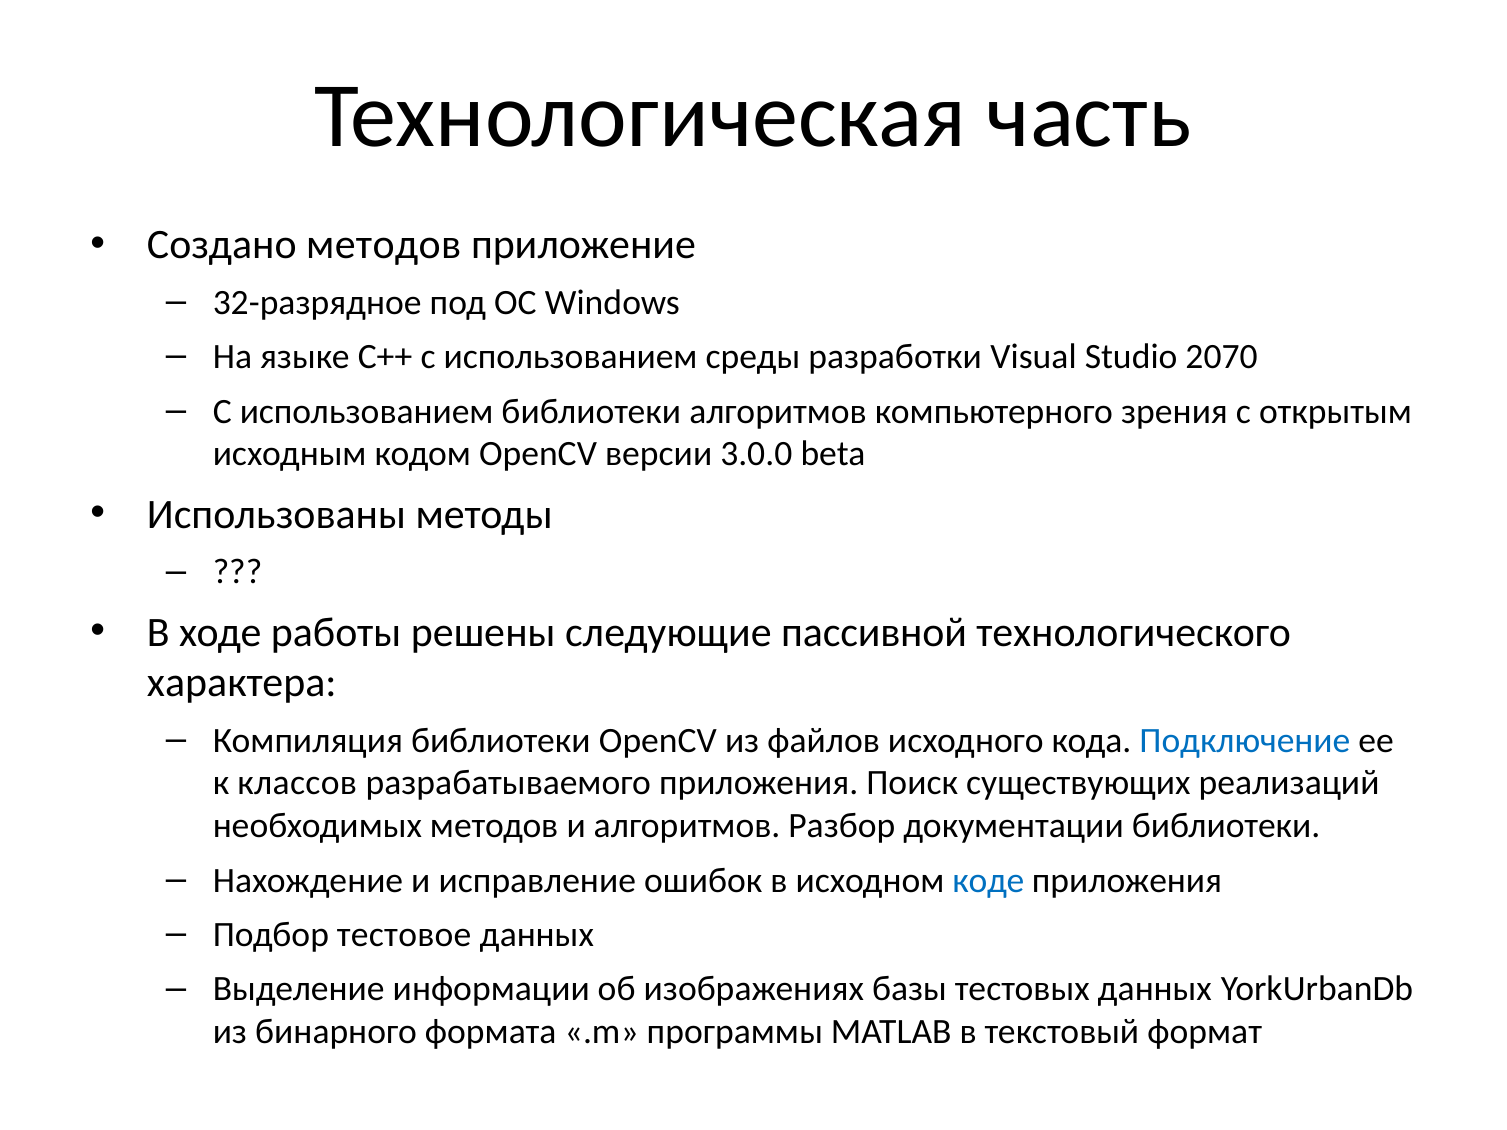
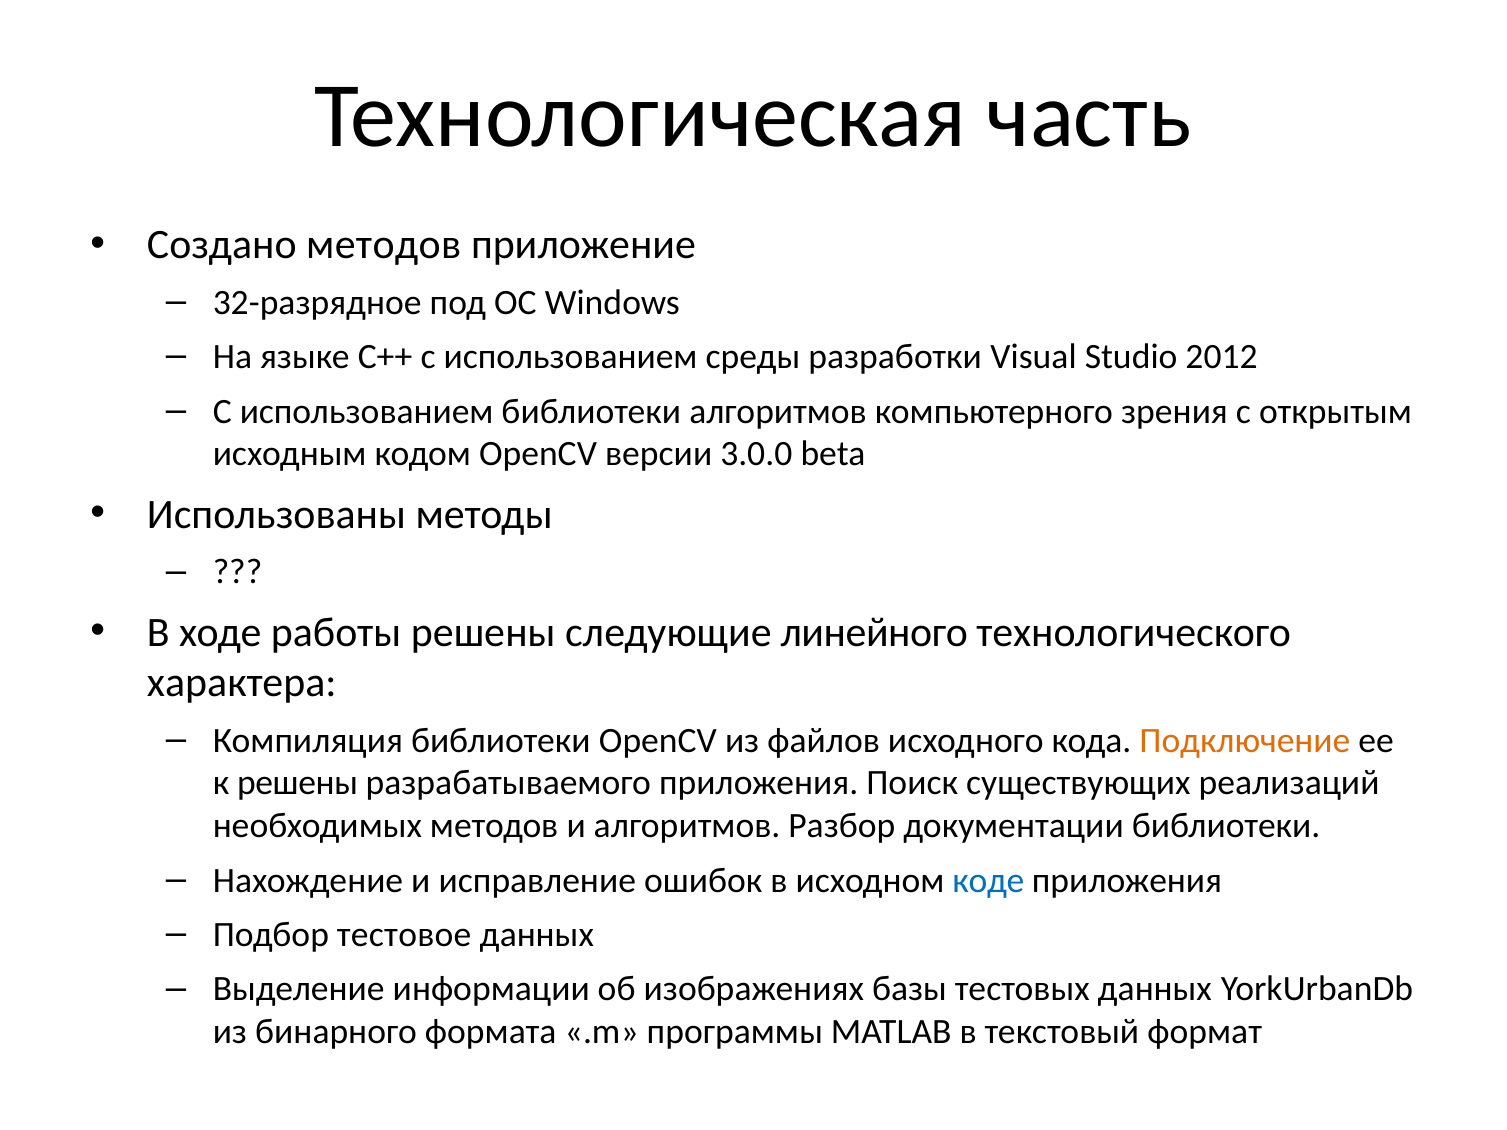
2070: 2070 -> 2012 (1222, 357)
пассивной: пассивной -> линейного (874, 633)
Подключение colour: blue -> orange (1245, 741)
к классов: классов -> решены (298, 783)
